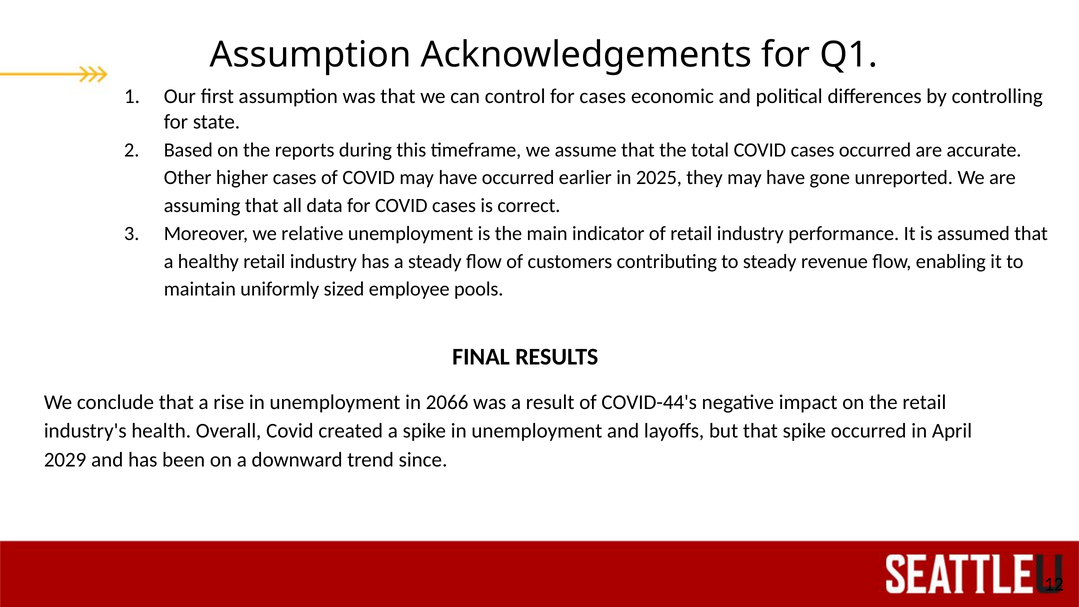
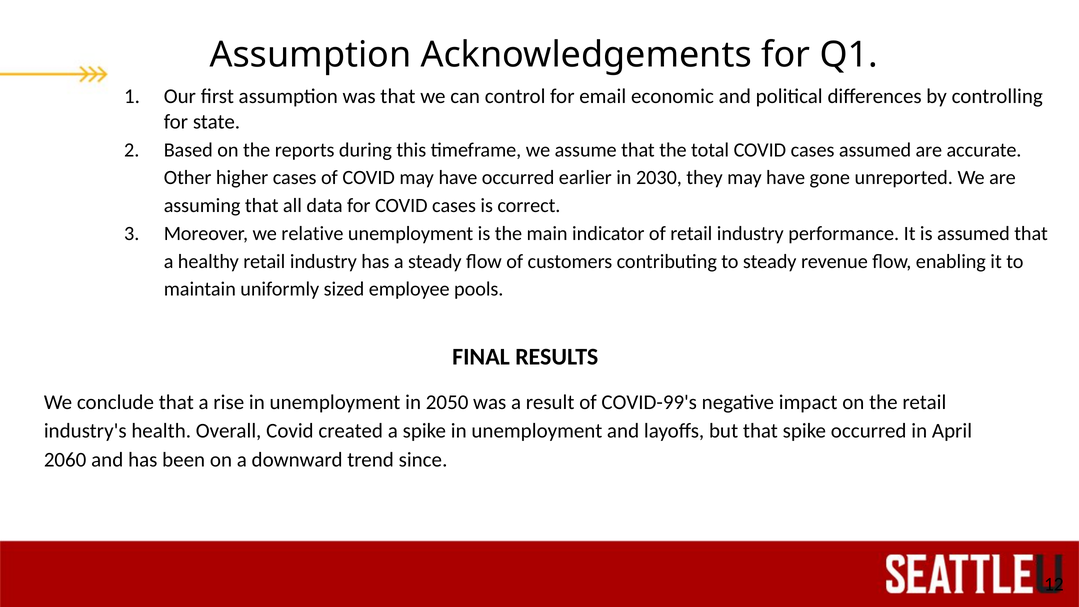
for cases: cases -> email (603, 96)
cases occurred: occurred -> assumed (875, 150)
2025: 2025 -> 2030 (659, 178)
2066: 2066 -> 2050 (447, 402)
COVID-44's: COVID-44's -> COVID-99's (649, 402)
2029: 2029 -> 2060 (65, 460)
